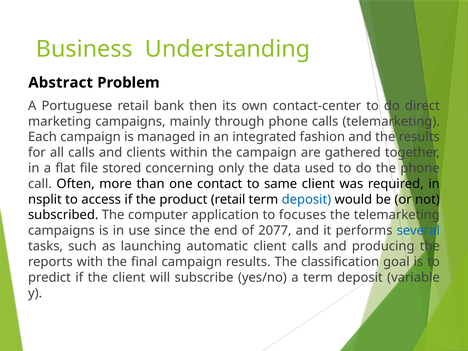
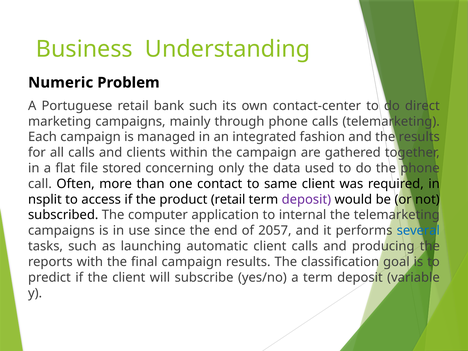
Abstract: Abstract -> Numeric (61, 83)
bank then: then -> such (203, 106)
deposit colour: blue -> purple (306, 199)
focuses: focuses -> internal (303, 215)
2077: 2077 -> 2057 (275, 231)
